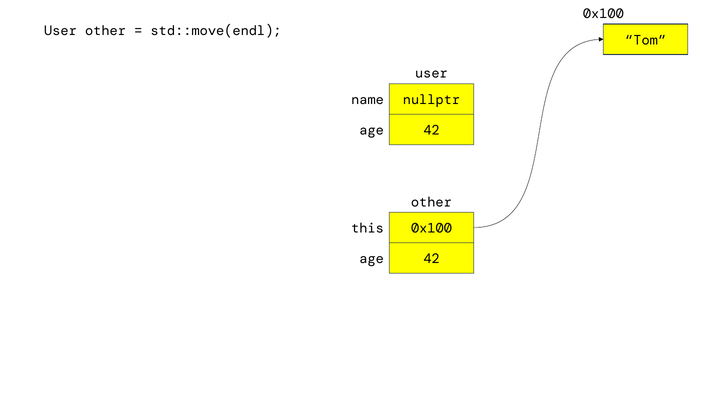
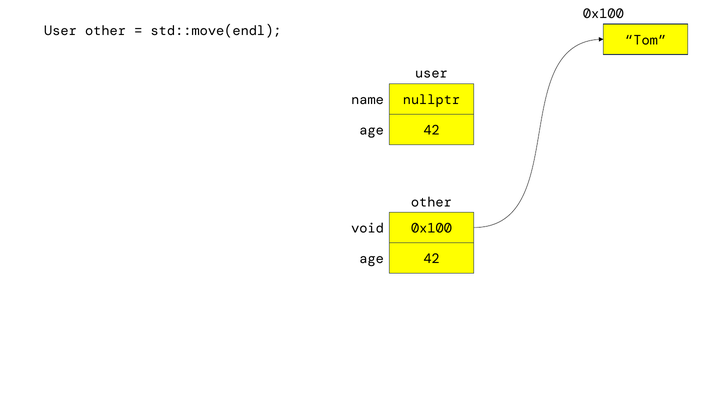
this: this -> void (368, 229)
